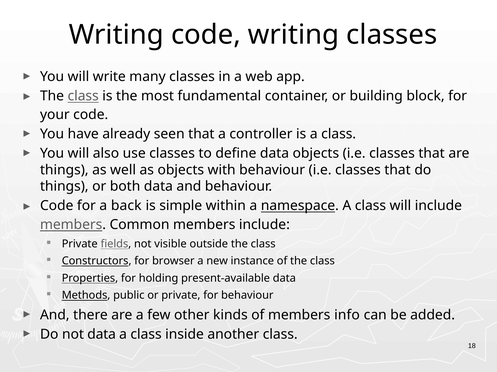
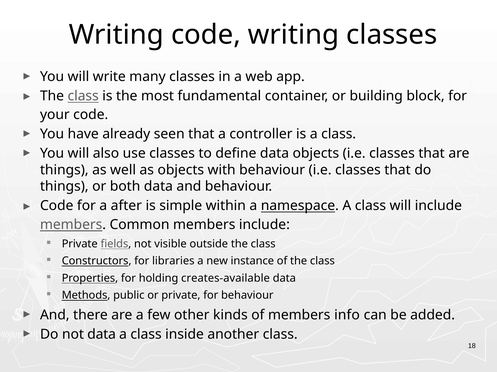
back: back -> after (126, 206)
browser: browser -> libraries (173, 261)
present-available: present-available -> creates-available (225, 279)
